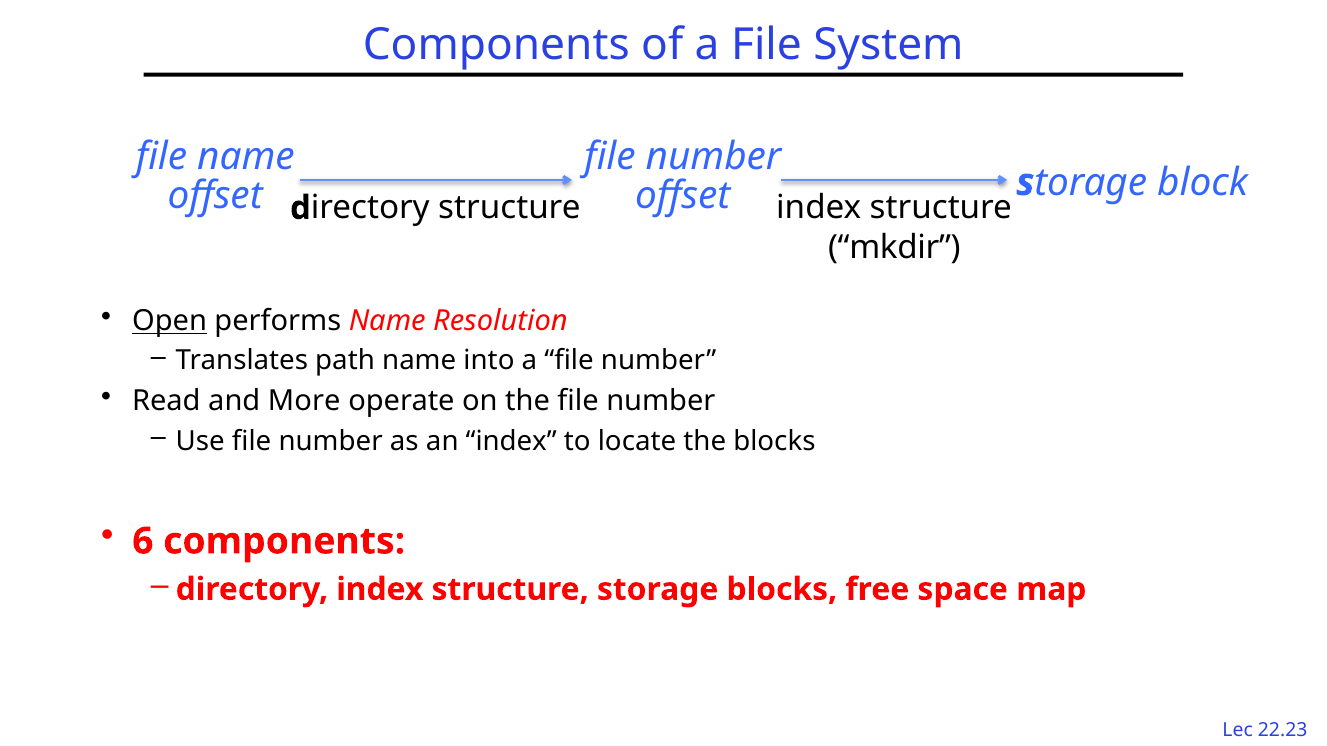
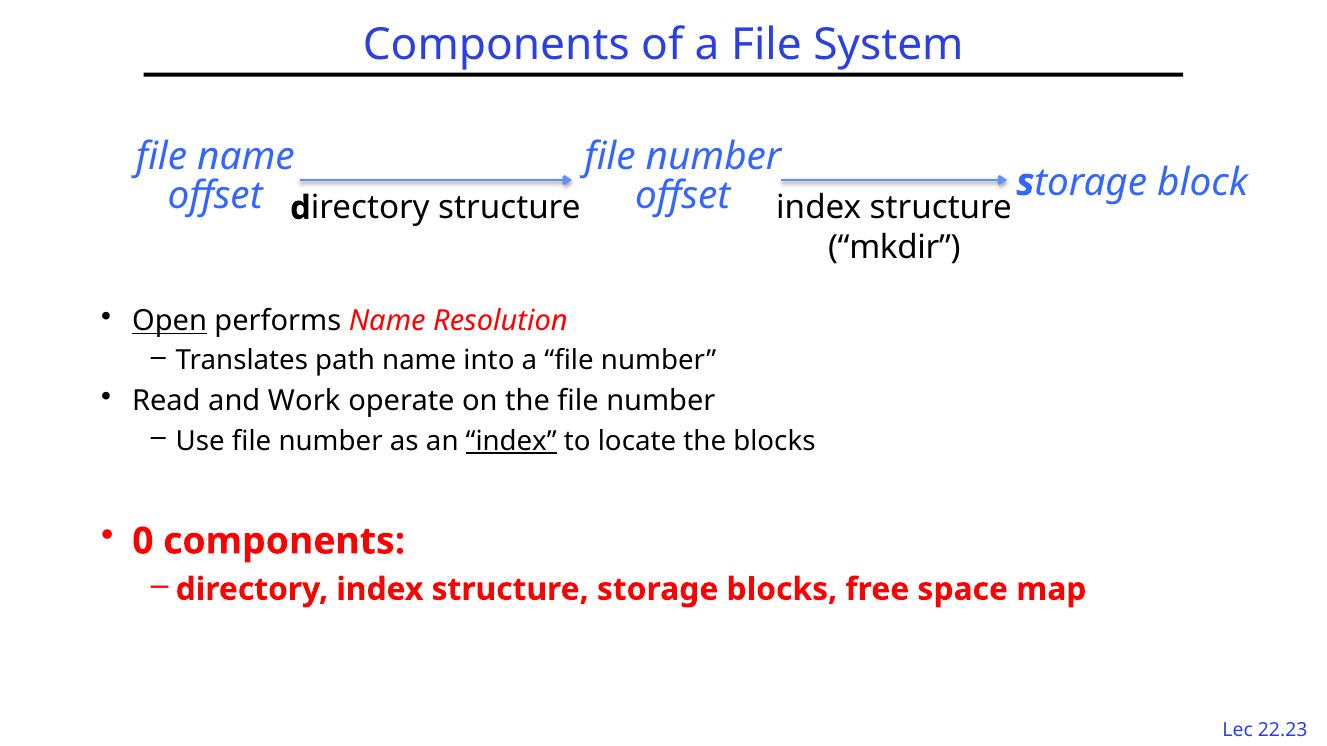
More: More -> Work (304, 401)
index underline: none -> present (511, 441)
6: 6 -> 0 (143, 541)
